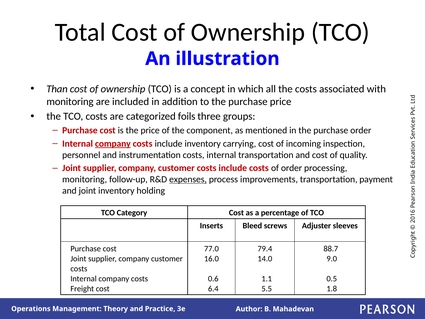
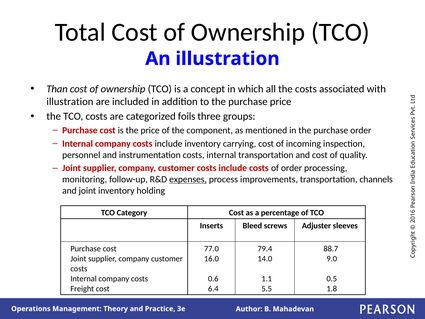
monitoring: monitoring -> illustration (70, 102)
company underline: present -> none (113, 143)
payment: payment -> channels (376, 179)
